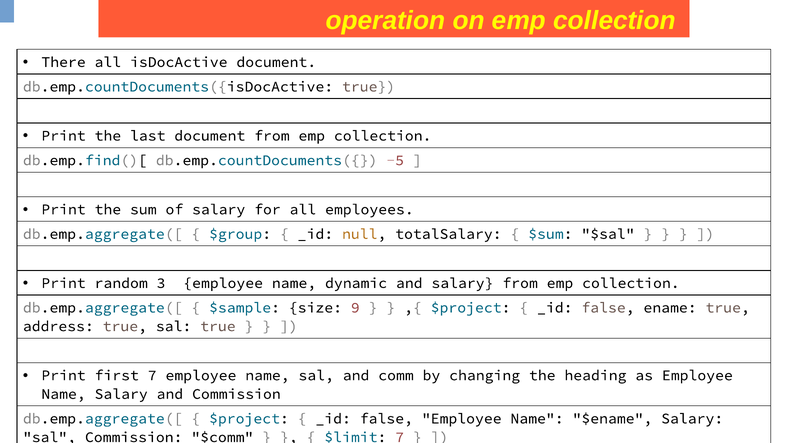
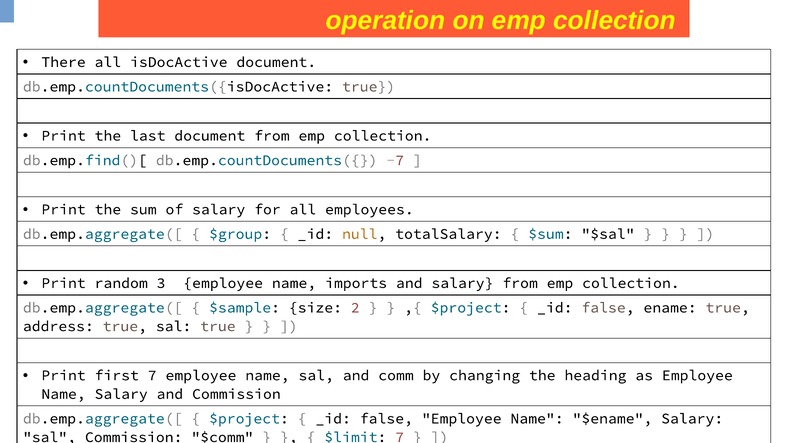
-5: -5 -> -7 (395, 160)
dynamic: dynamic -> imports (356, 283)
9: 9 -> 2 (355, 308)
